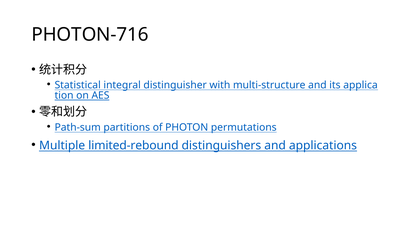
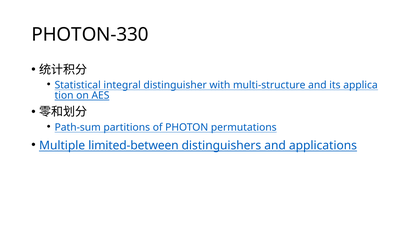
PHOTON-716: PHOTON-716 -> PHOTON-330 (90, 35)
limited-rebound: limited-rebound -> limited-between (133, 145)
